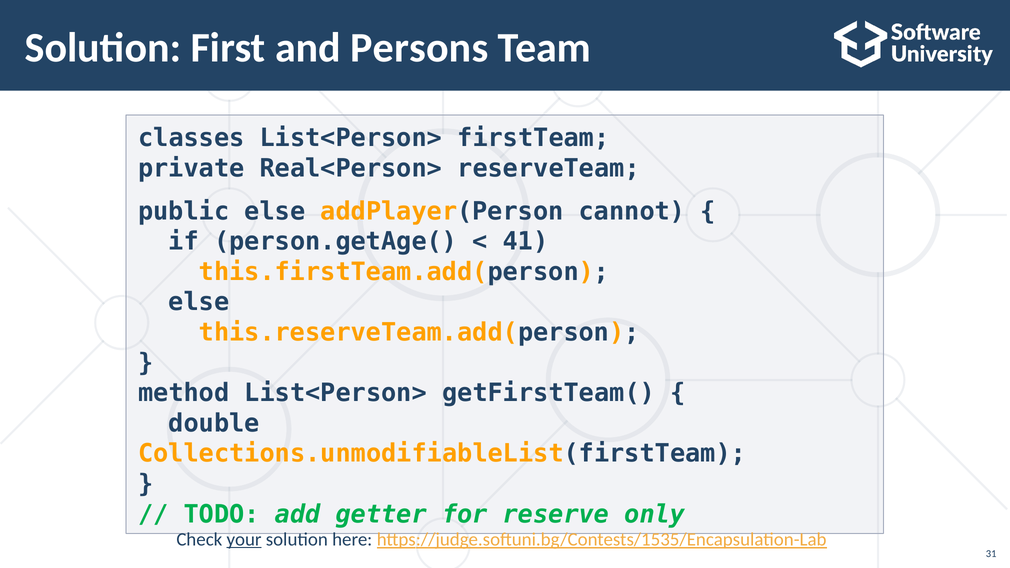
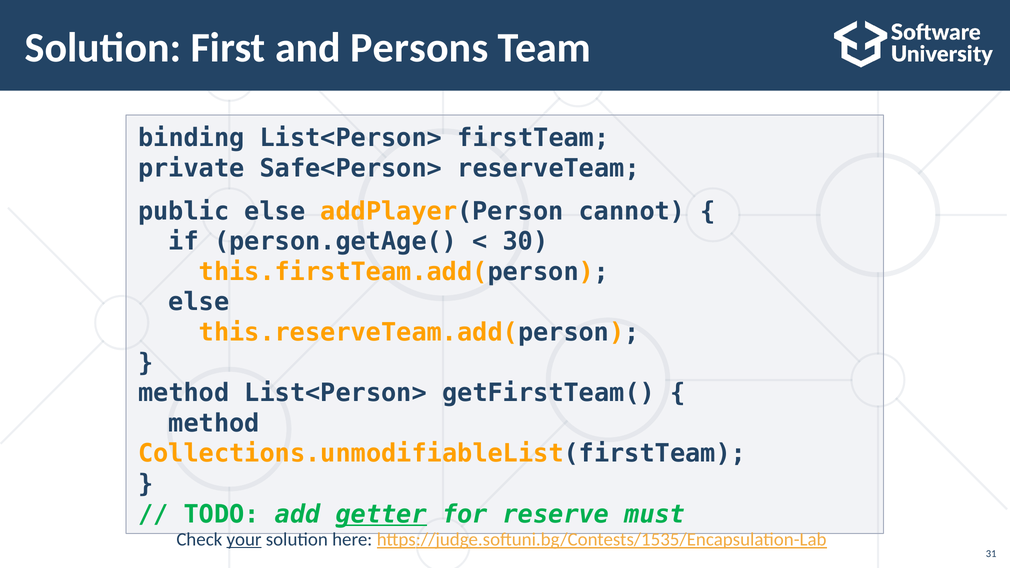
classes: classes -> binding (191, 138)
Real<Person>: Real<Person> -> Safe<Person> (351, 168)
41: 41 -> 30 (526, 242)
double: double -> method (214, 423)
getter underline: none -> present (381, 514)
only: only -> must (655, 514)
